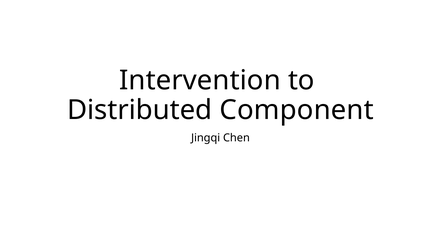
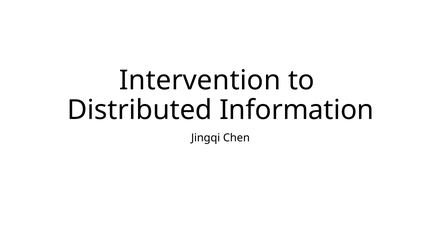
Component: Component -> Information (297, 110)
